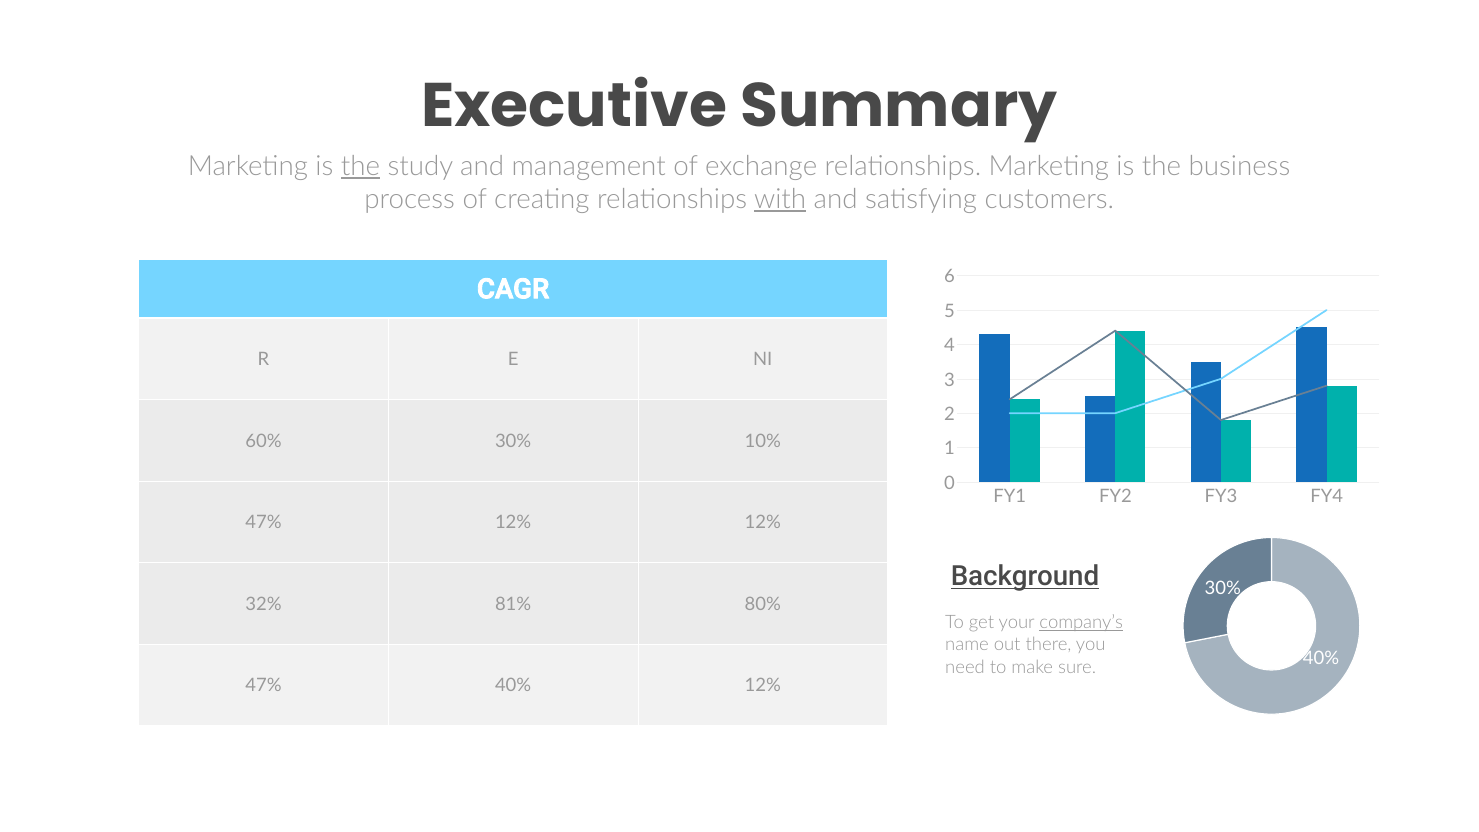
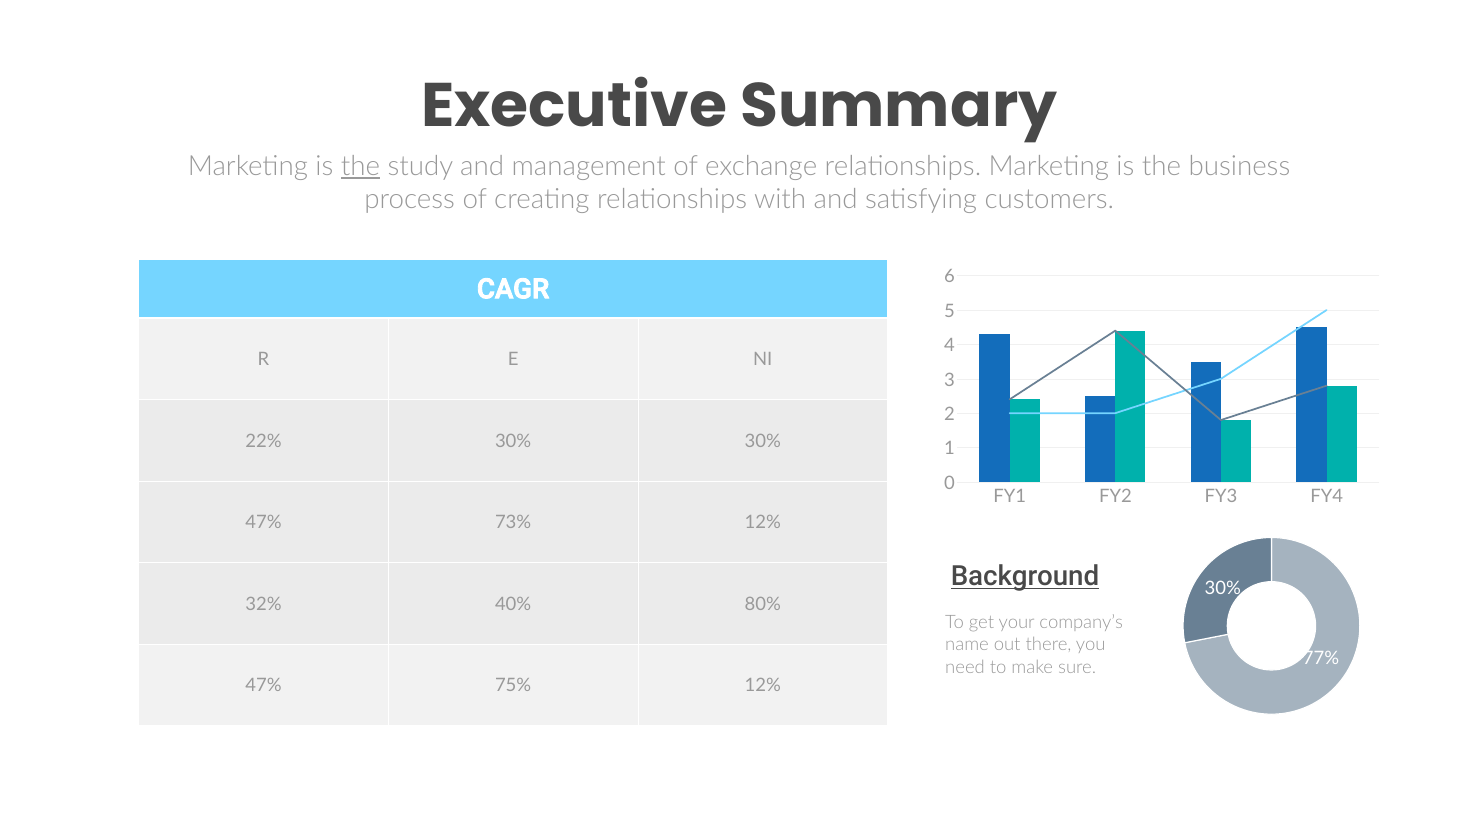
with underline: present -> none (780, 199)
60%: 60% -> 22% (263, 441)
30% 10%: 10% -> 30% (763, 441)
47% 12%: 12% -> 73% (513, 523)
81%: 81% -> 40% (513, 604)
company’s underline: present -> none (1081, 623)
40%: 40% -> 77% (1321, 659)
47% 40%: 40% -> 75% (513, 686)
